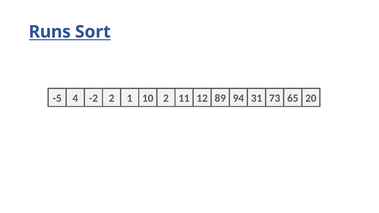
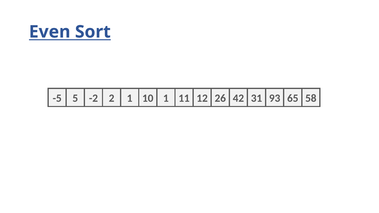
Runs: Runs -> Even (50, 32)
4: 4 -> 5 (75, 98)
10 2: 2 -> 1 (166, 98)
89: 89 -> 26 (220, 98)
94: 94 -> 42 (238, 98)
73: 73 -> 93 (275, 98)
20: 20 -> 58 (311, 98)
